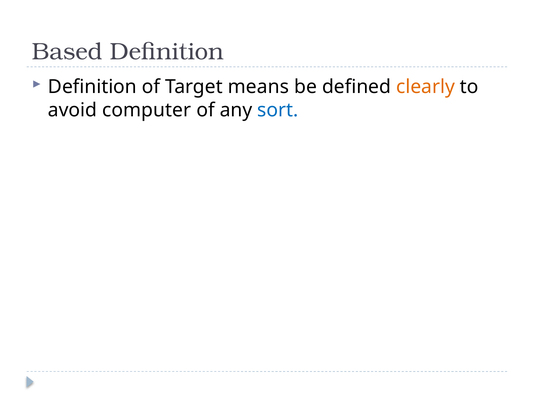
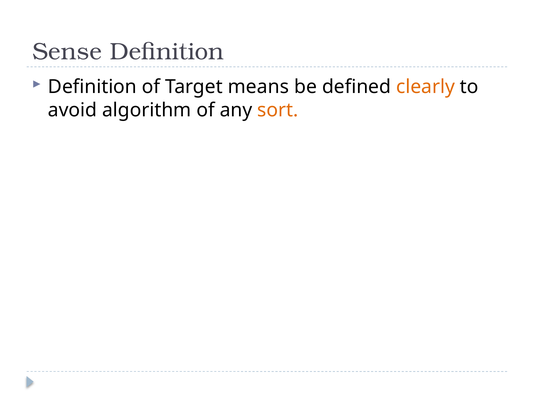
Based: Based -> Sense (67, 52)
computer: computer -> algorithm (147, 110)
sort colour: blue -> orange (278, 110)
